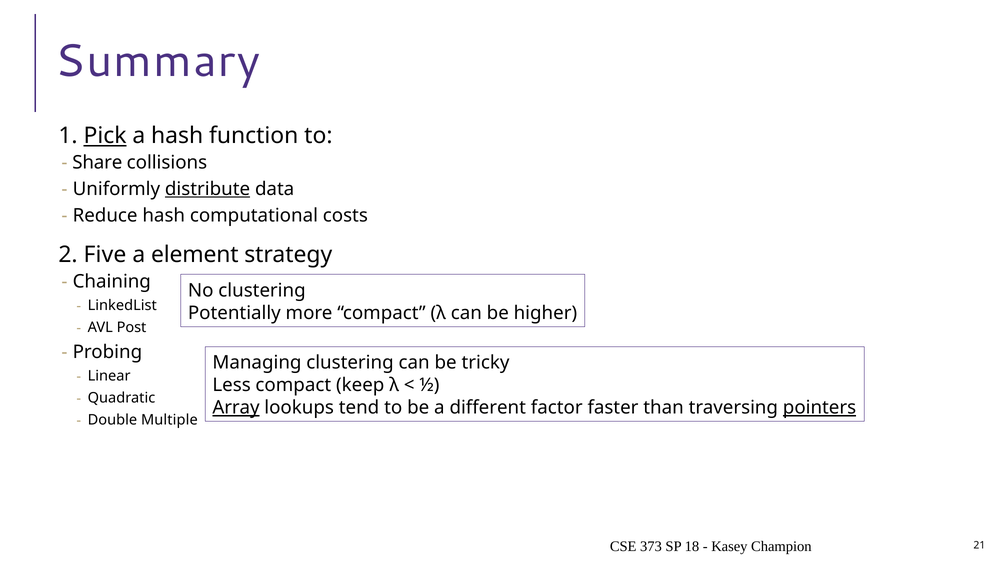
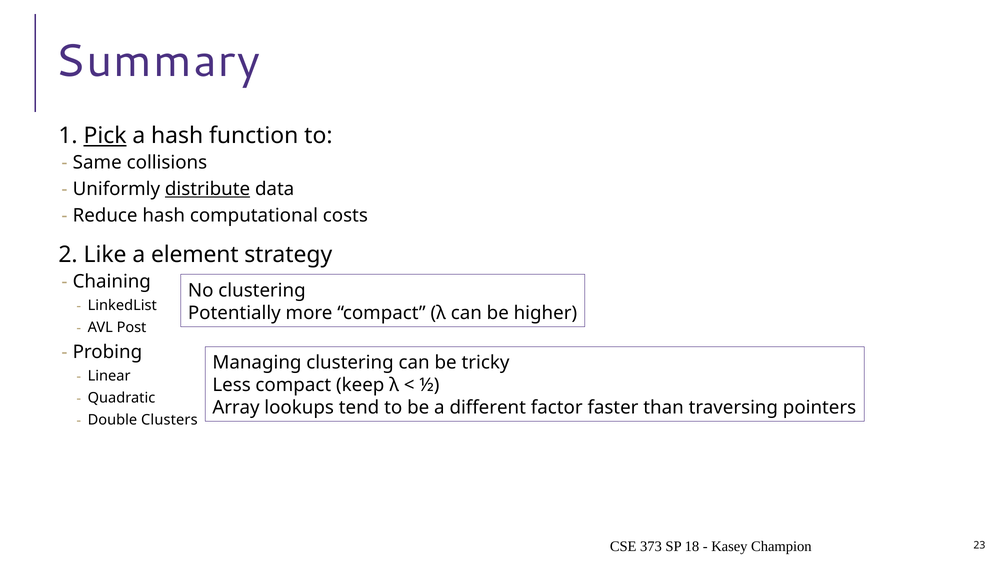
Share: Share -> Same (97, 163)
Five: Five -> Like (105, 255)
Array underline: present -> none (236, 408)
pointers underline: present -> none (820, 408)
Multiple: Multiple -> Clusters (169, 421)
21: 21 -> 23 (979, 546)
